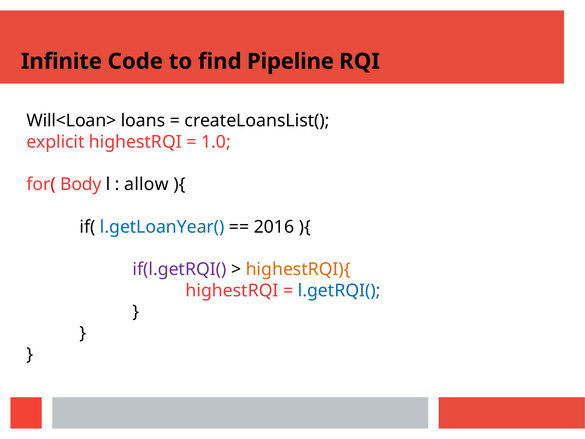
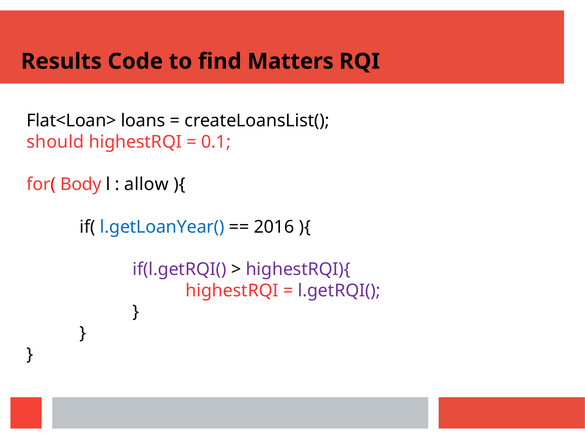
Infinite: Infinite -> Results (61, 61)
Pipeline: Pipeline -> Matters (291, 61)
Will<Loan>: Will<Loan> -> Flat<Loan> (71, 121)
explicit: explicit -> should (55, 142)
1.0: 1.0 -> 0.1 (216, 142)
highestRQI){ colour: orange -> purple (298, 269)
l.getRQI( colour: blue -> purple (339, 290)
